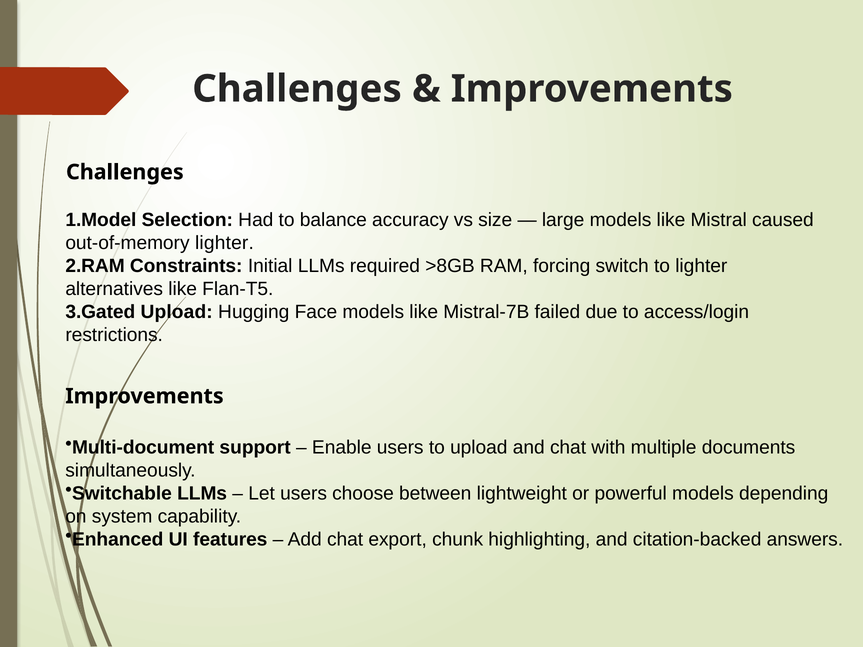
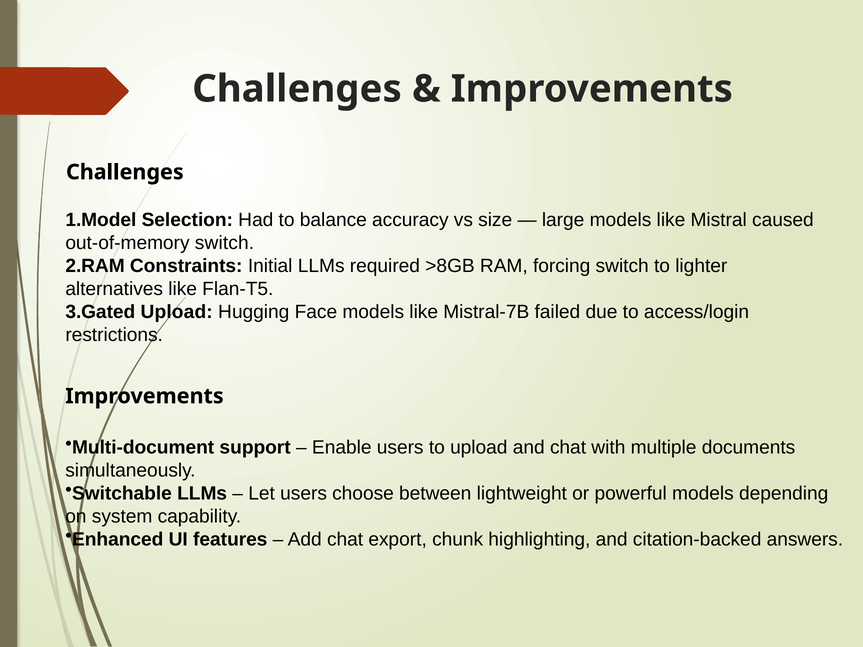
out-of-memory lighter: lighter -> switch (224, 243)
